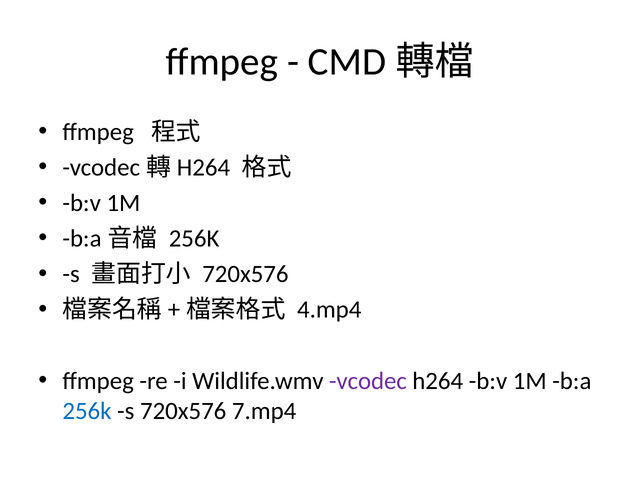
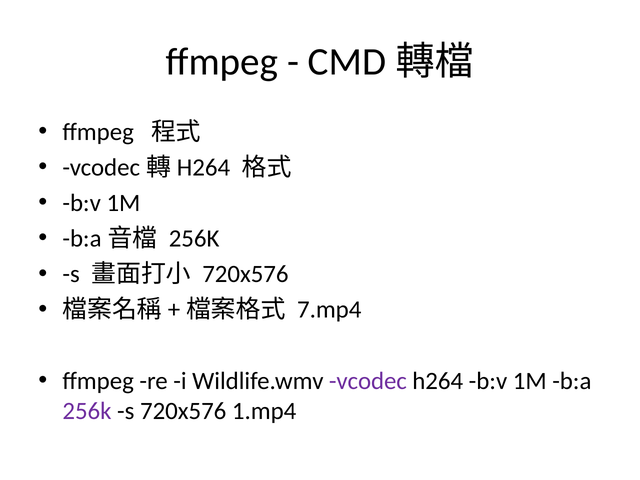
4.mp4: 4.mp4 -> 7.mp4 (329, 310)
256k colour: blue -> purple (87, 411)
7.mp4: 7.mp4 -> 1.mp4 (264, 411)
